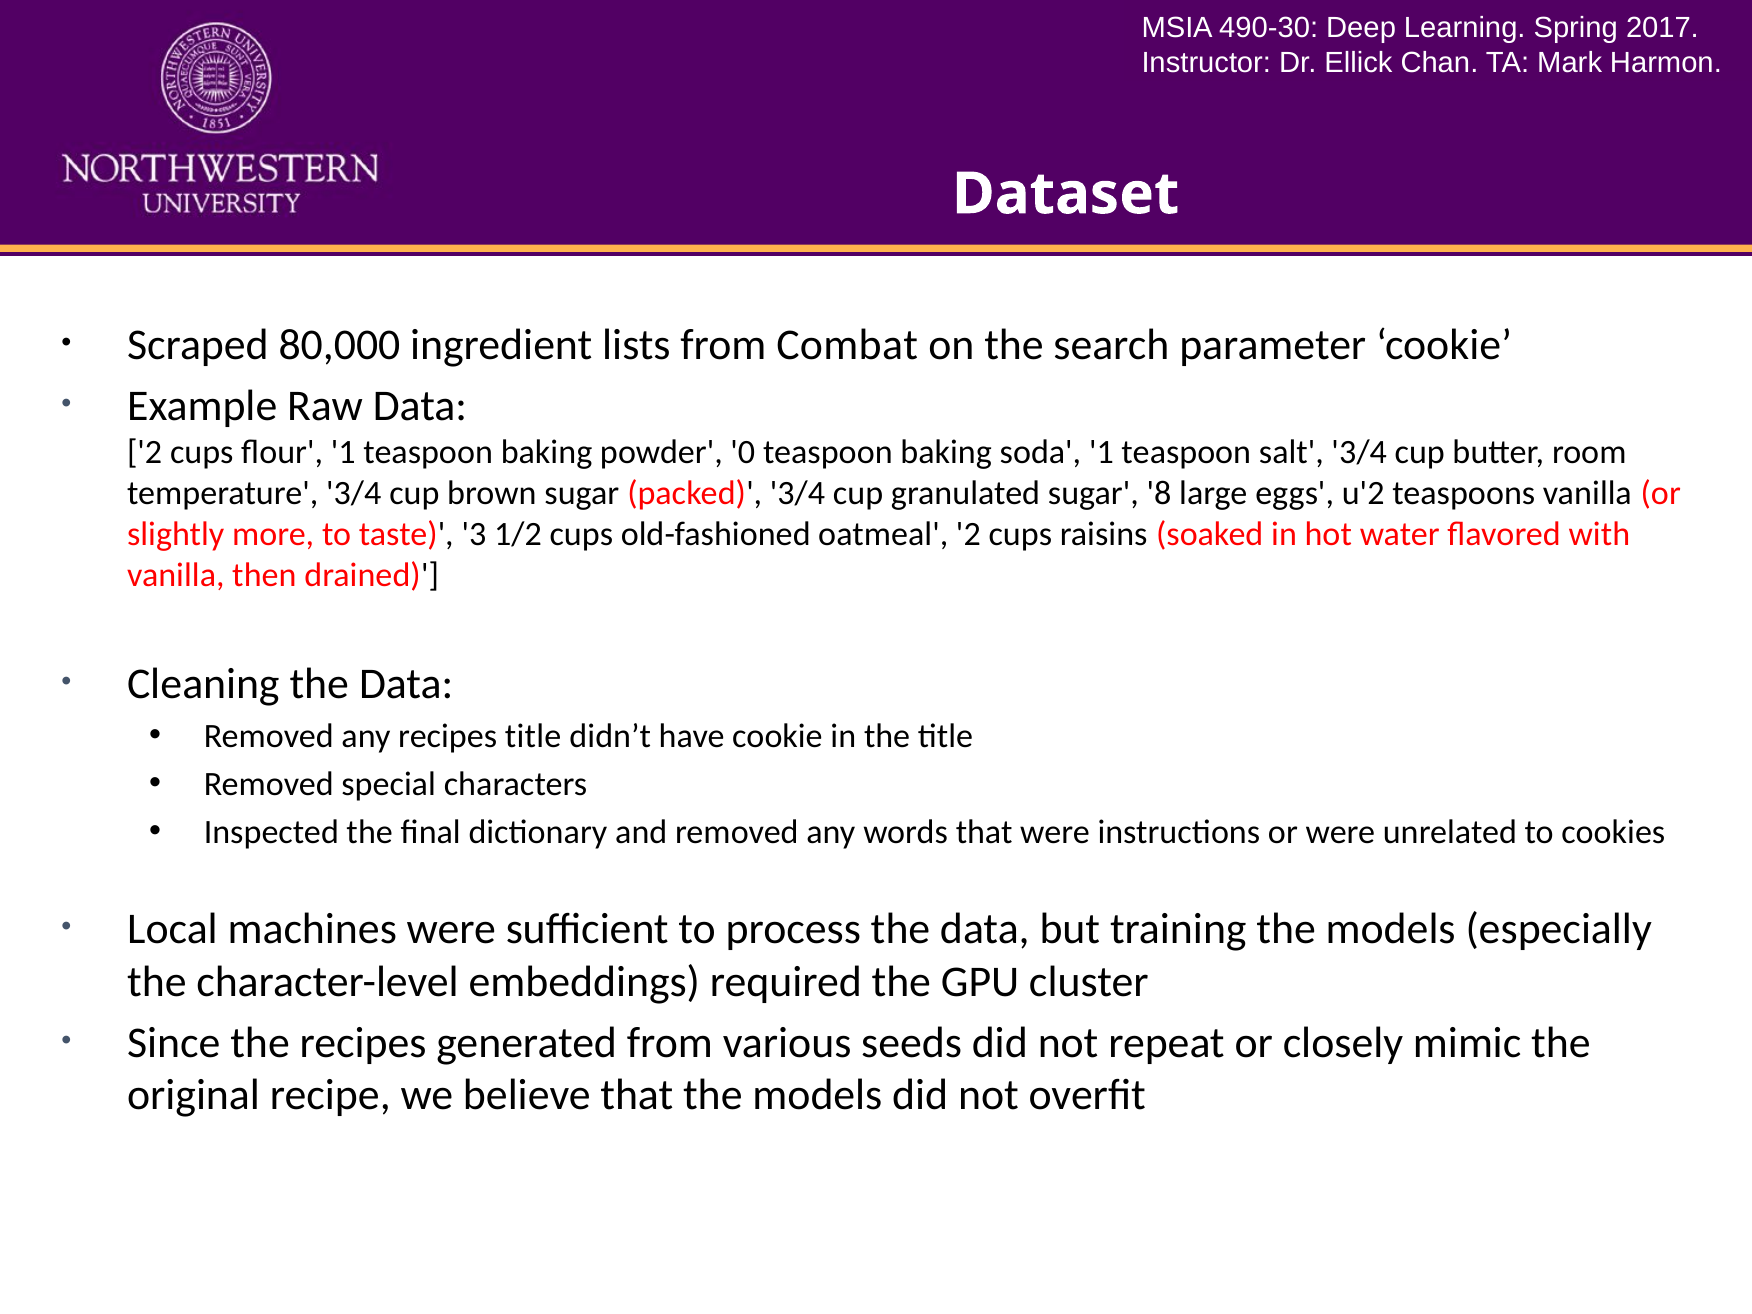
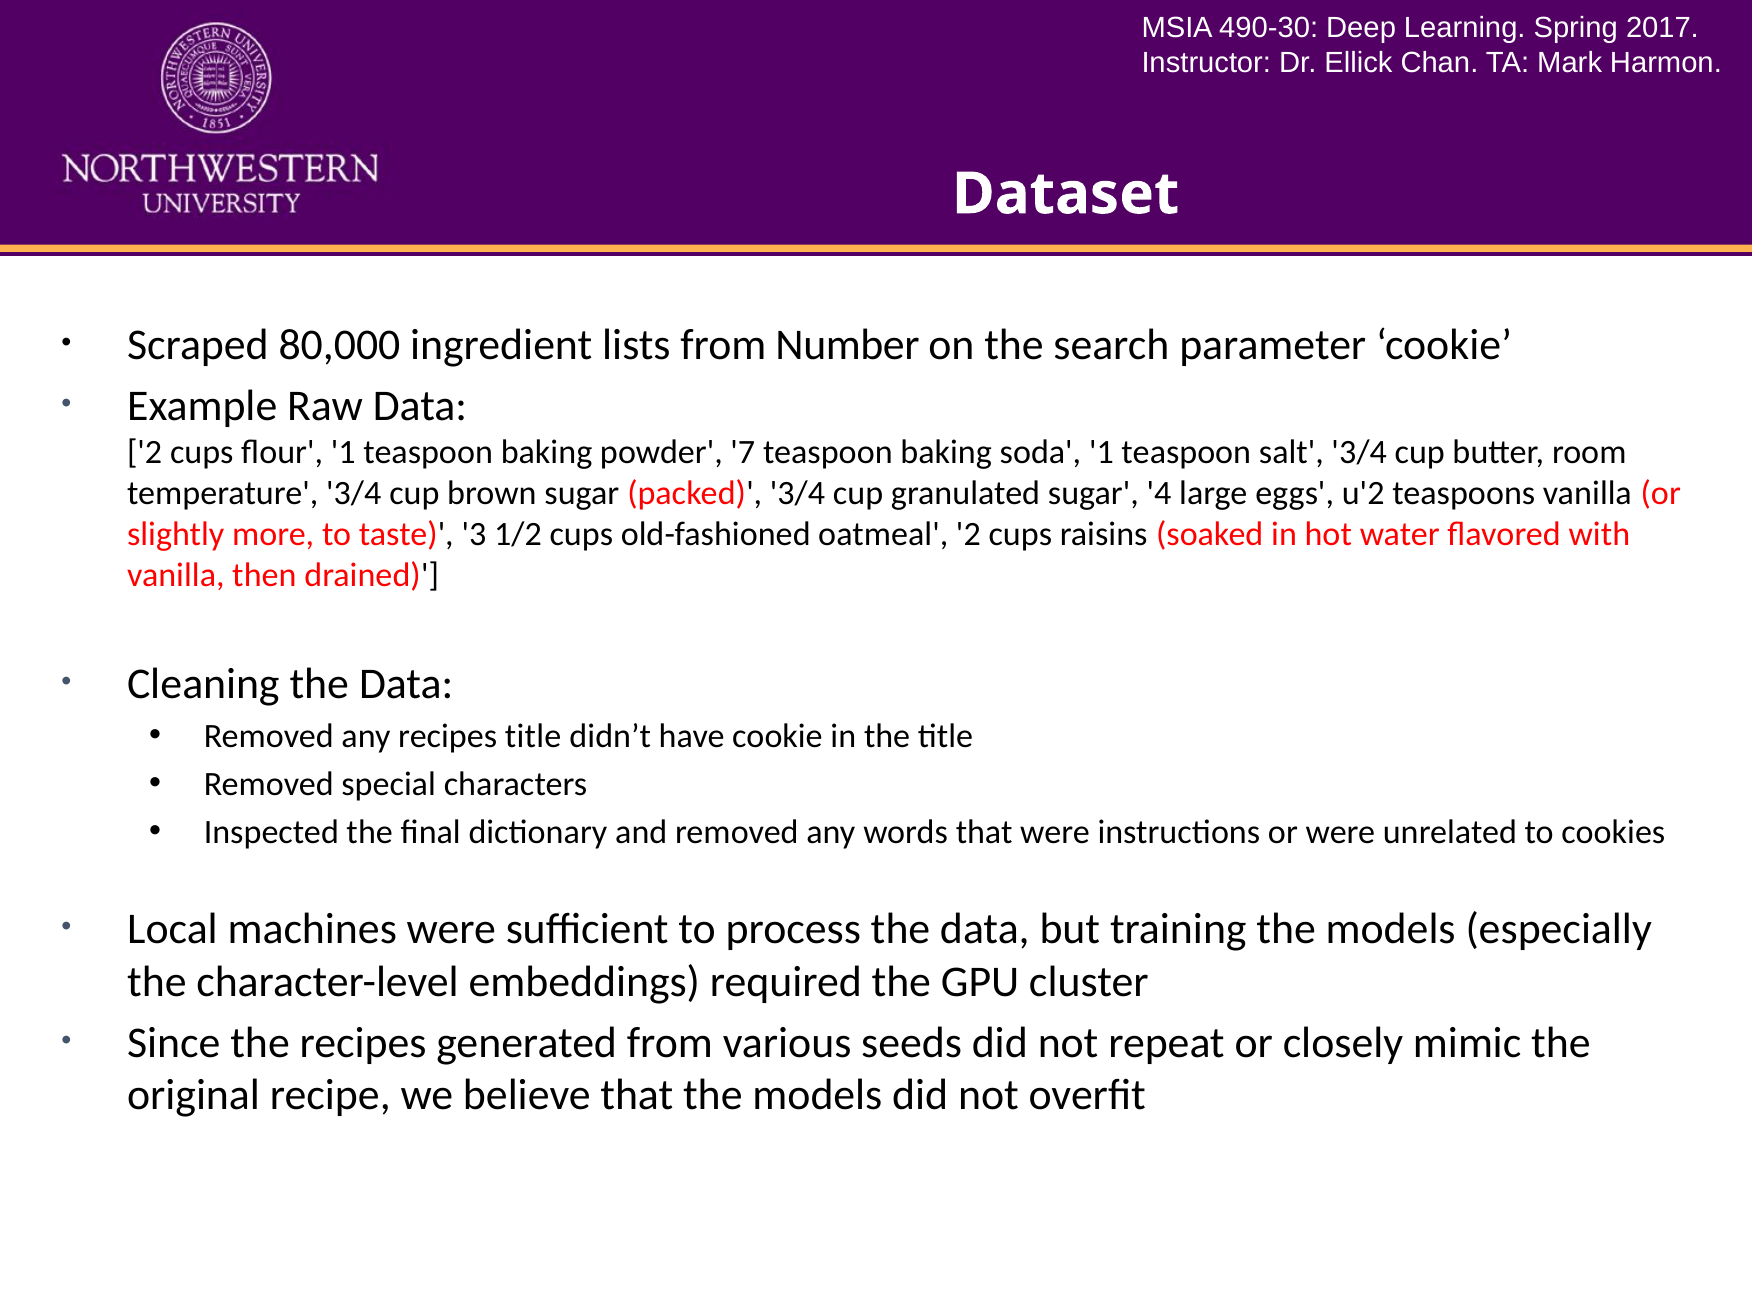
Combat: Combat -> Number (848, 345)
0: 0 -> 7 (743, 452)
8: 8 -> 4 (1159, 493)
